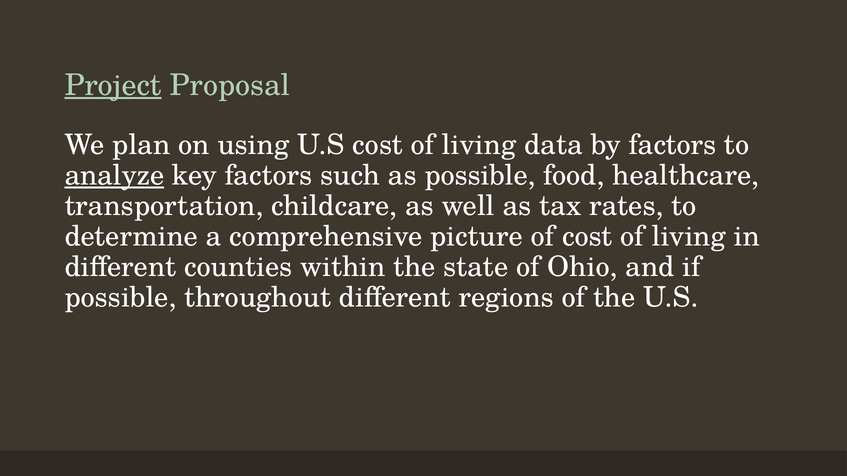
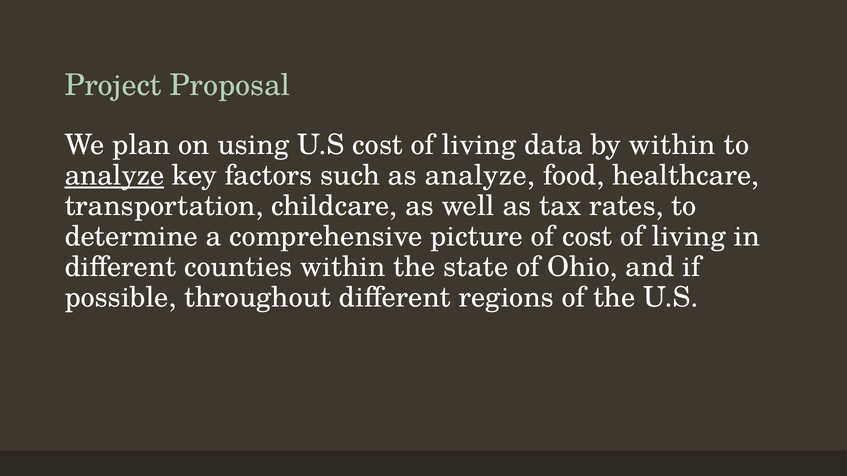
Project underline: present -> none (113, 85)
by factors: factors -> within (672, 145)
as possible: possible -> analyze (480, 176)
